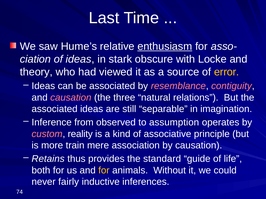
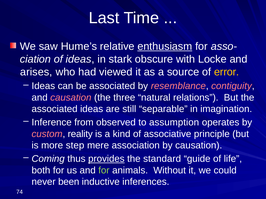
theory: theory -> arises (36, 72)
train: train -> step (75, 146)
Retains: Retains -> Coming (48, 159)
provides underline: none -> present (106, 159)
for colour: yellow -> light green (104, 171)
fairly: fairly -> been (69, 182)
